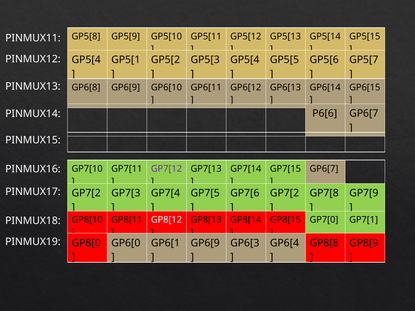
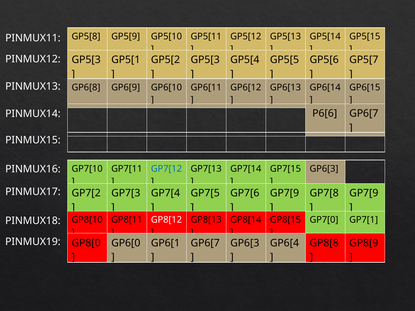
GP5[4: GP5[4 -> GP5[3 (86, 60)
GP7[12 colour: purple -> blue (166, 169)
GP6[7: GP6[7 -> GP6[3 (324, 169)
GP7[2: GP7[2 -> GP7[9 (285, 193)
GP6[9: GP6[9 -> GP6[7 (205, 243)
